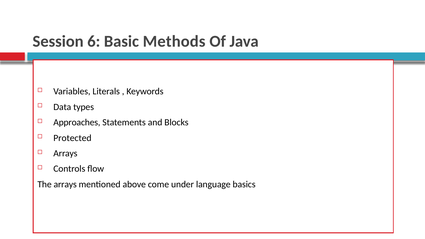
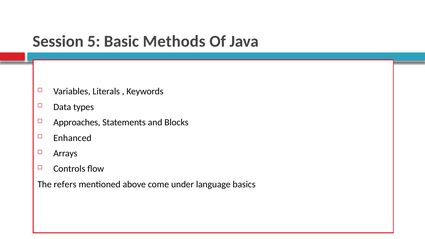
6: 6 -> 5 (94, 41)
Protected: Protected -> Enhanced (72, 138)
The arrays: arrays -> refers (65, 184)
